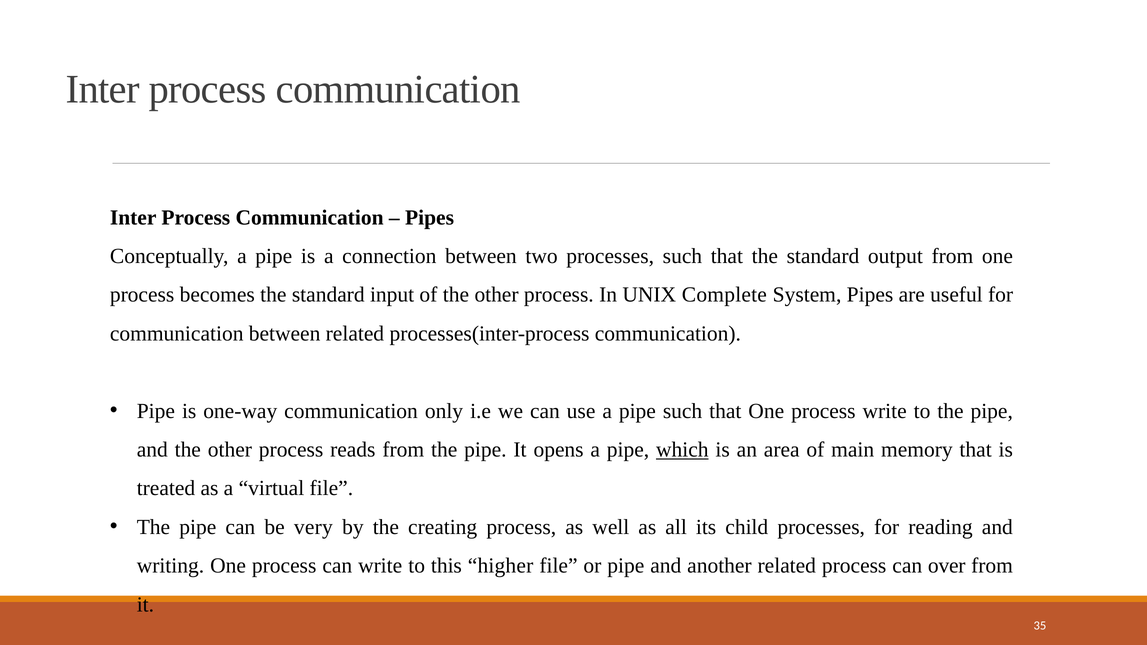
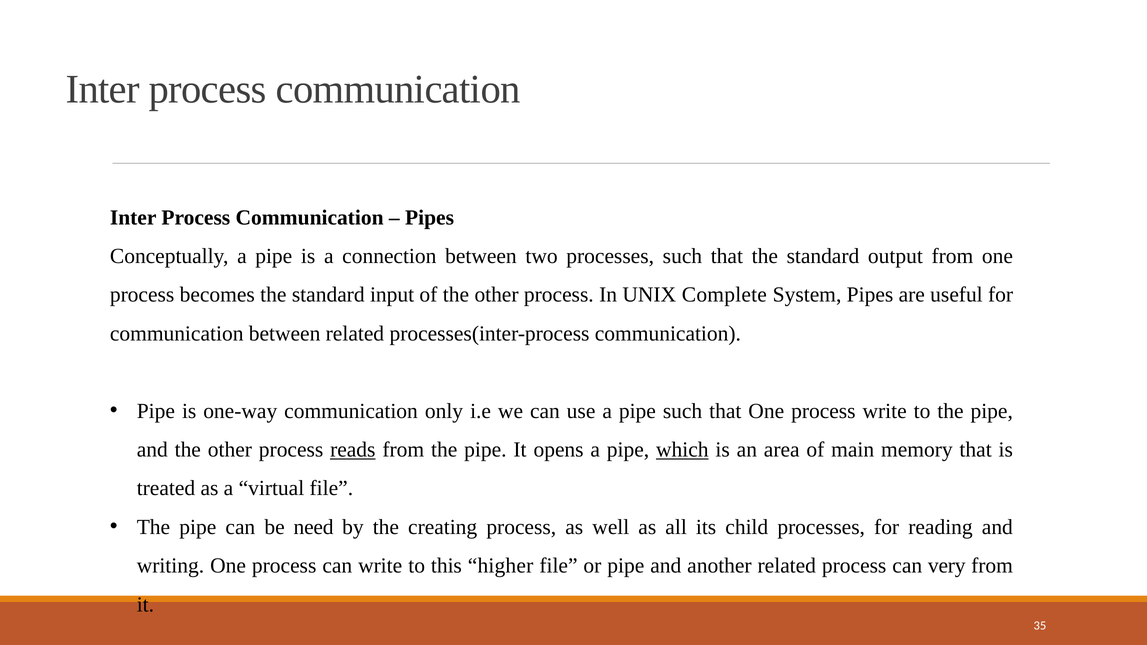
reads underline: none -> present (353, 450)
very: very -> need (314, 527)
over: over -> very (947, 566)
